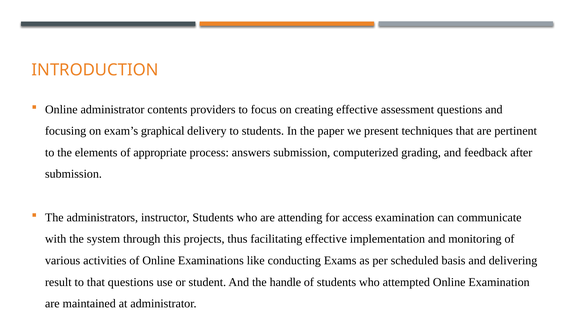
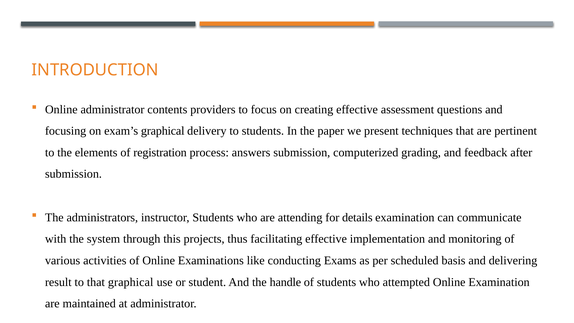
appropriate: appropriate -> registration (160, 152)
access: access -> details (357, 217)
that questions: questions -> graphical (131, 282)
